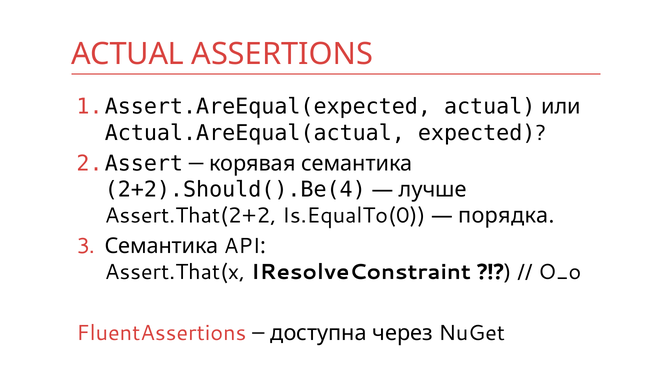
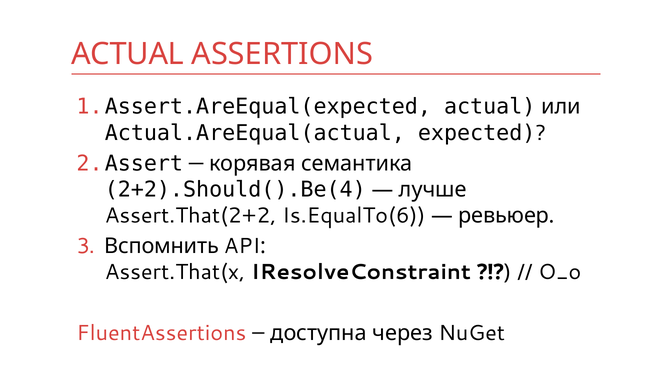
Is.EqualTo(0: Is.EqualTo(0 -> Is.EqualTo(6 (354, 216)
порядка: порядка -> ревьюер (507, 216)
Семантика: Семантика -> Вспомнить (162, 246)
